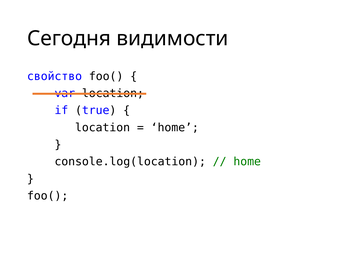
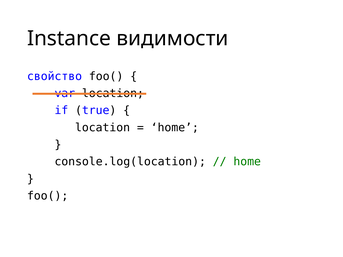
Сегодня: Сегодня -> Instance (69, 38)
